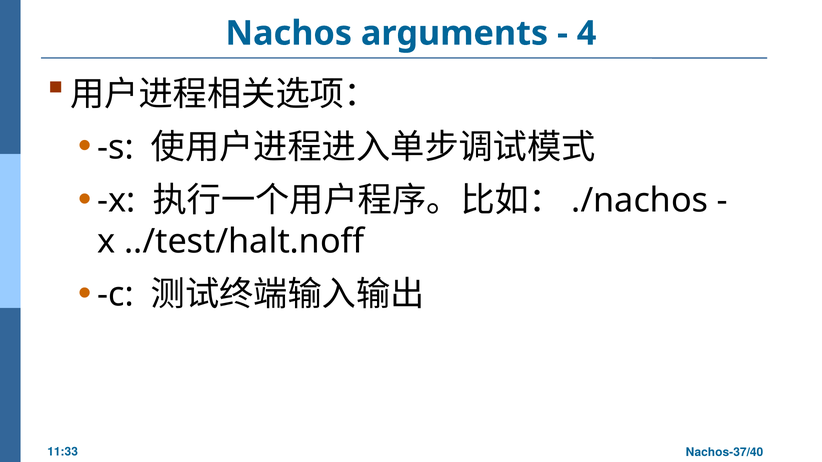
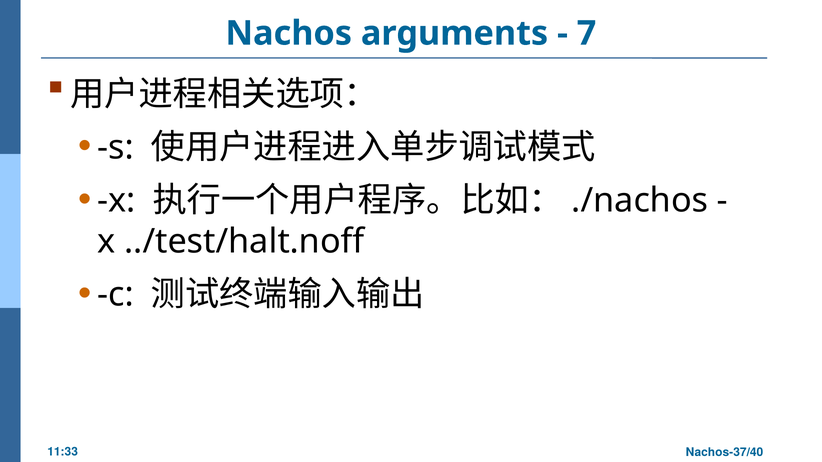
4: 4 -> 7 (587, 33)
